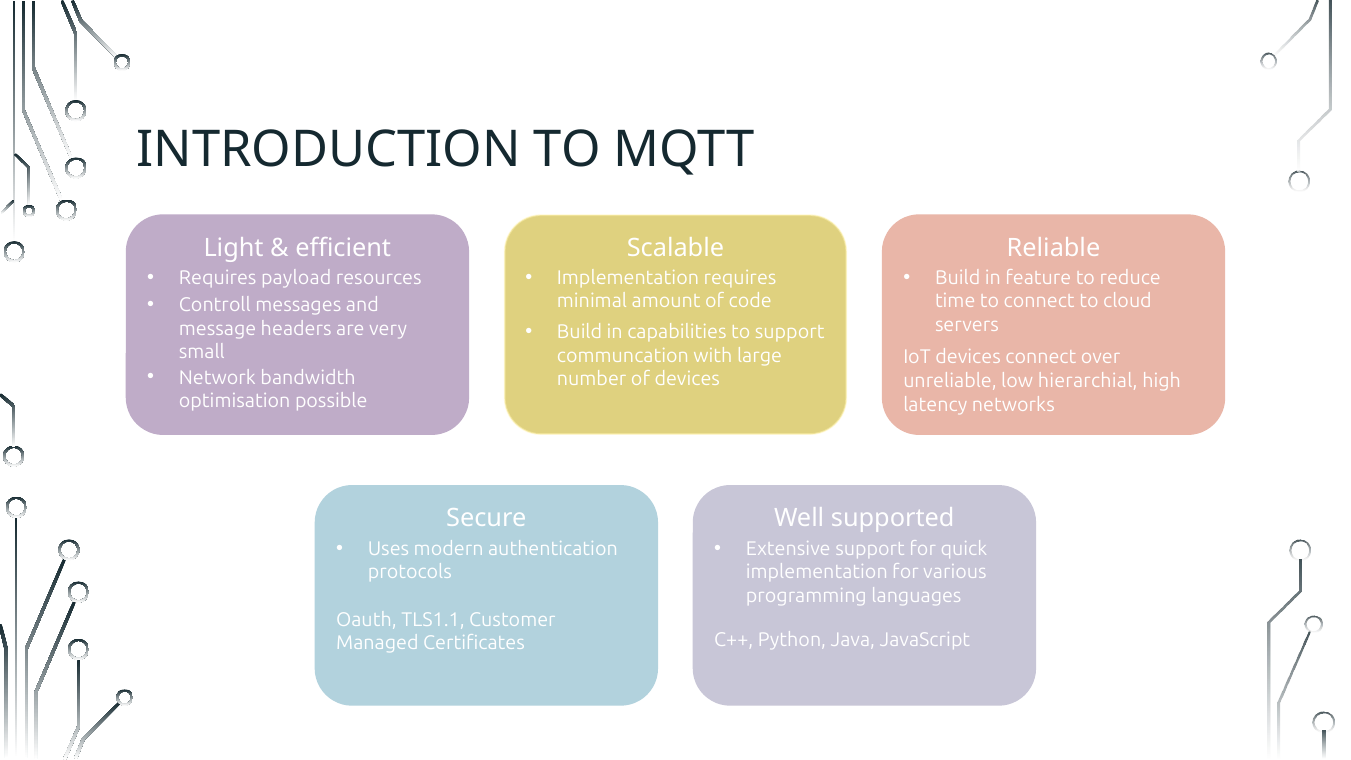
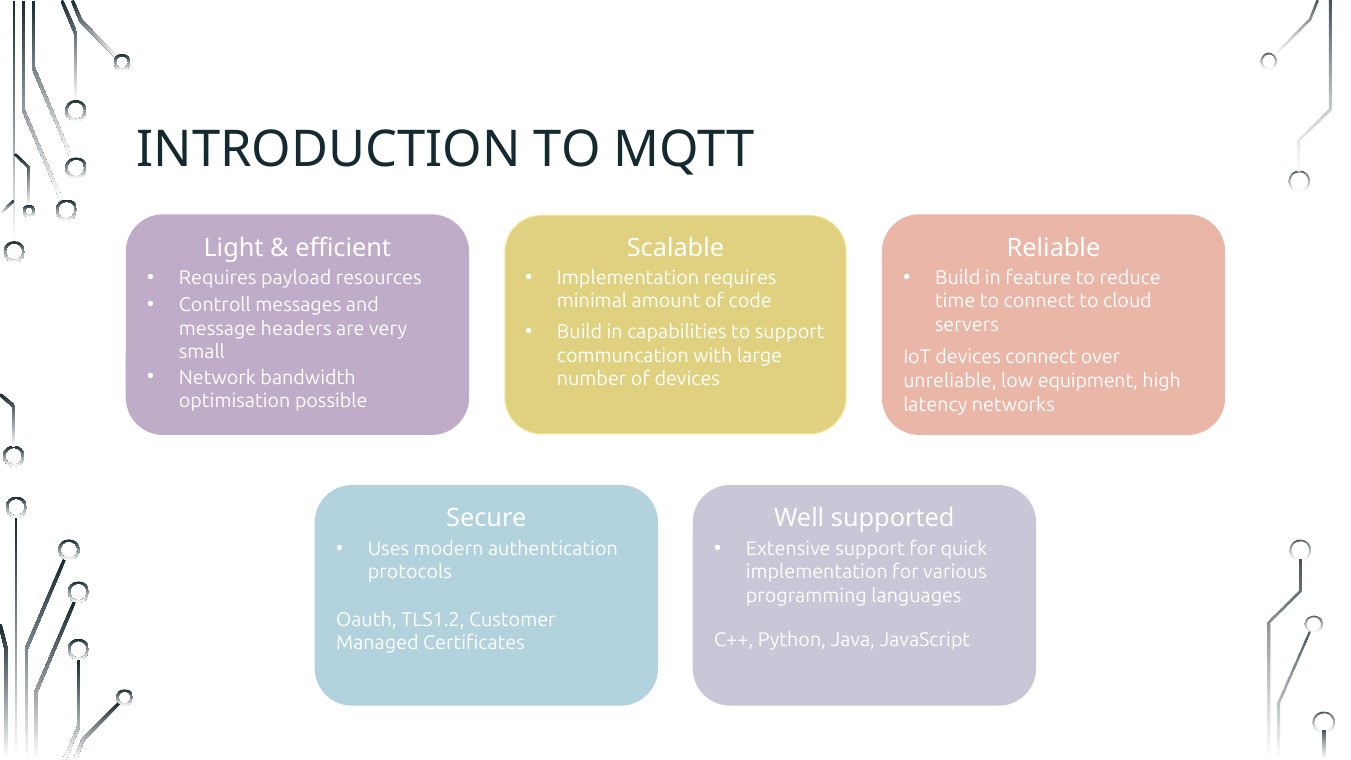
hierarchial: hierarchial -> equipment (1088, 381)
TLS1.1: TLS1.1 -> TLS1.2 (433, 619)
